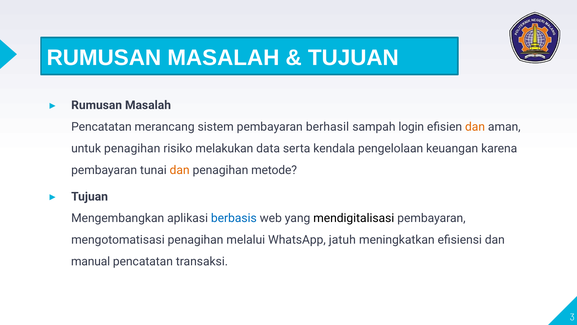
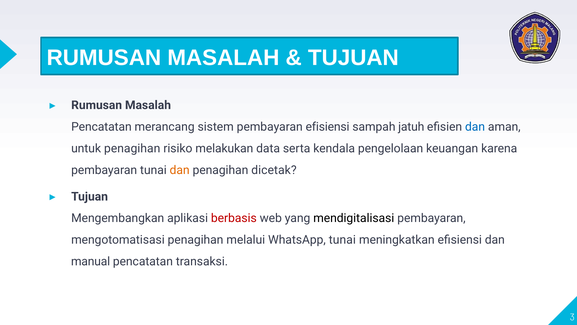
pembayaran berhasil: berhasil -> efisiensi (328, 127)
login: login -> jatuh (411, 127)
dan colour: orange -> blue (475, 127)
metode: metode -> dicetak (274, 170)
berbasis colour: blue -> red (234, 218)
WhatsApp jatuh: jatuh -> tunai (342, 240)
